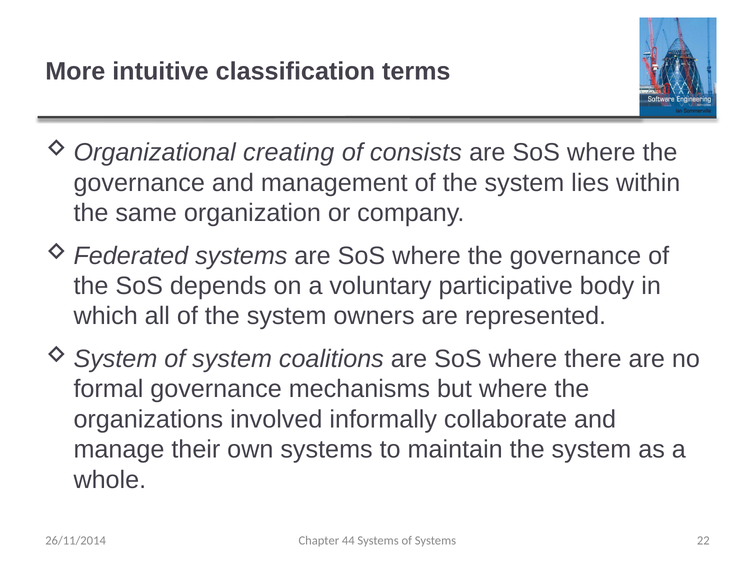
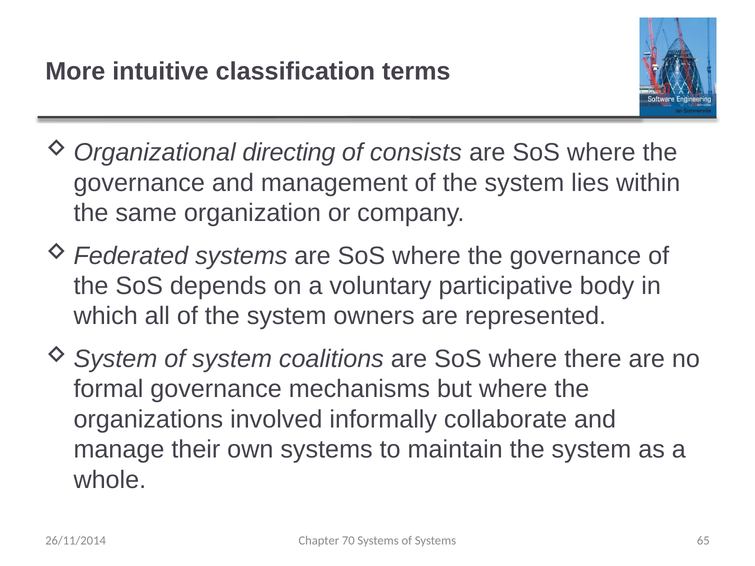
creating: creating -> directing (289, 153)
44: 44 -> 70 (348, 541)
22: 22 -> 65 (703, 541)
